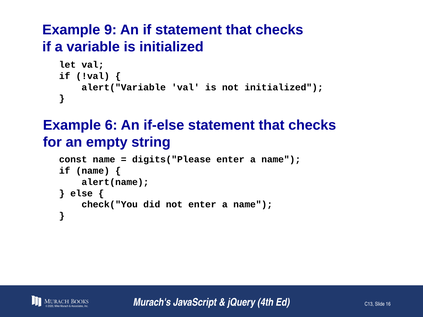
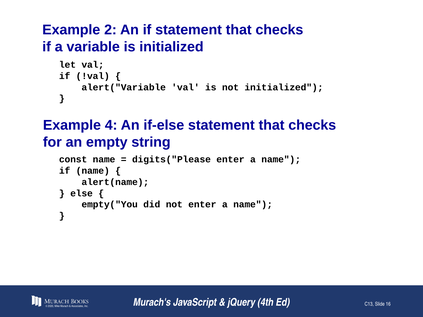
9: 9 -> 2 (110, 30)
6: 6 -> 4 (111, 125)
check("You: check("You -> empty("You (110, 205)
